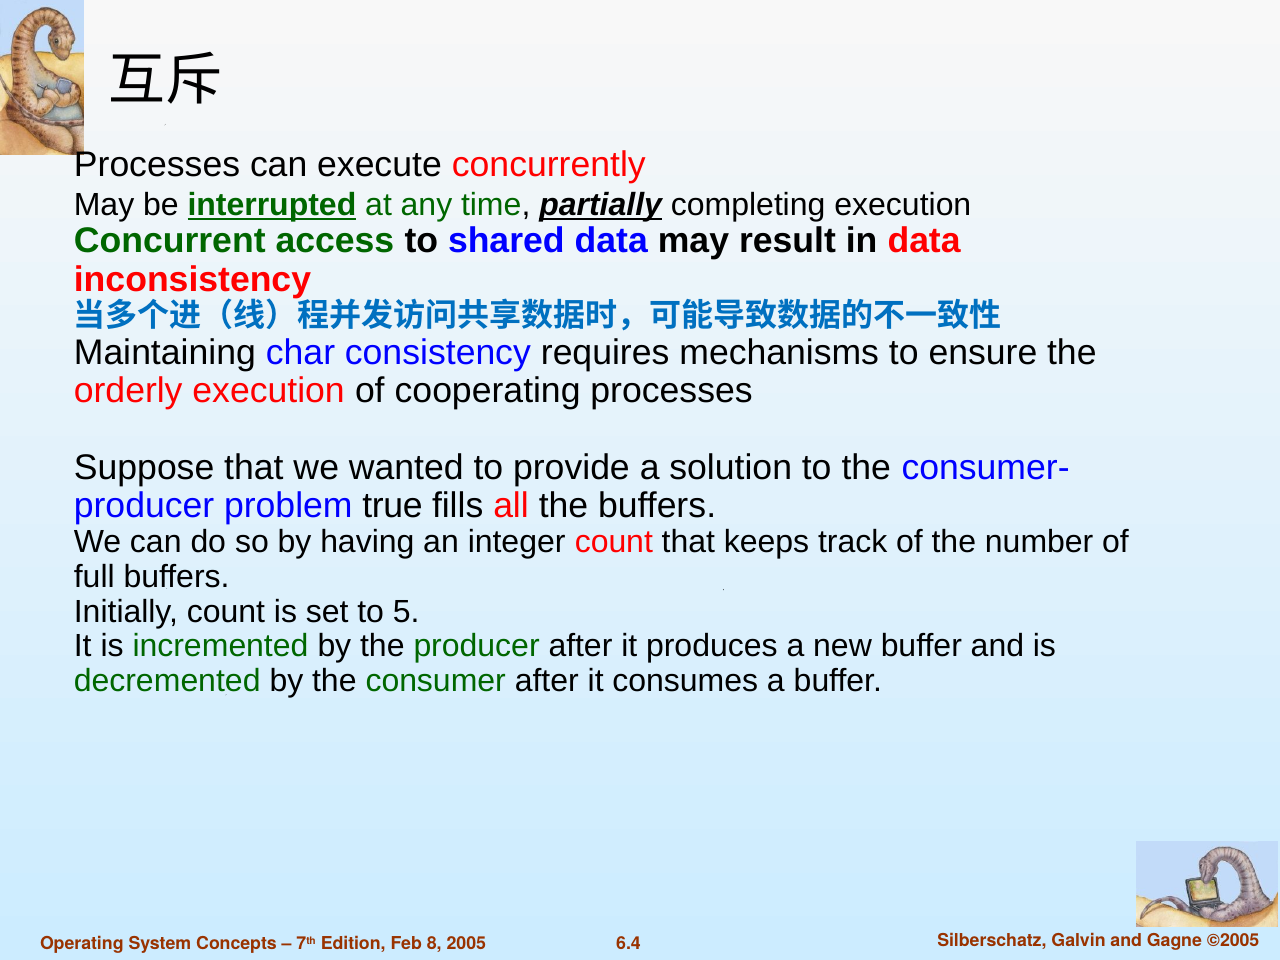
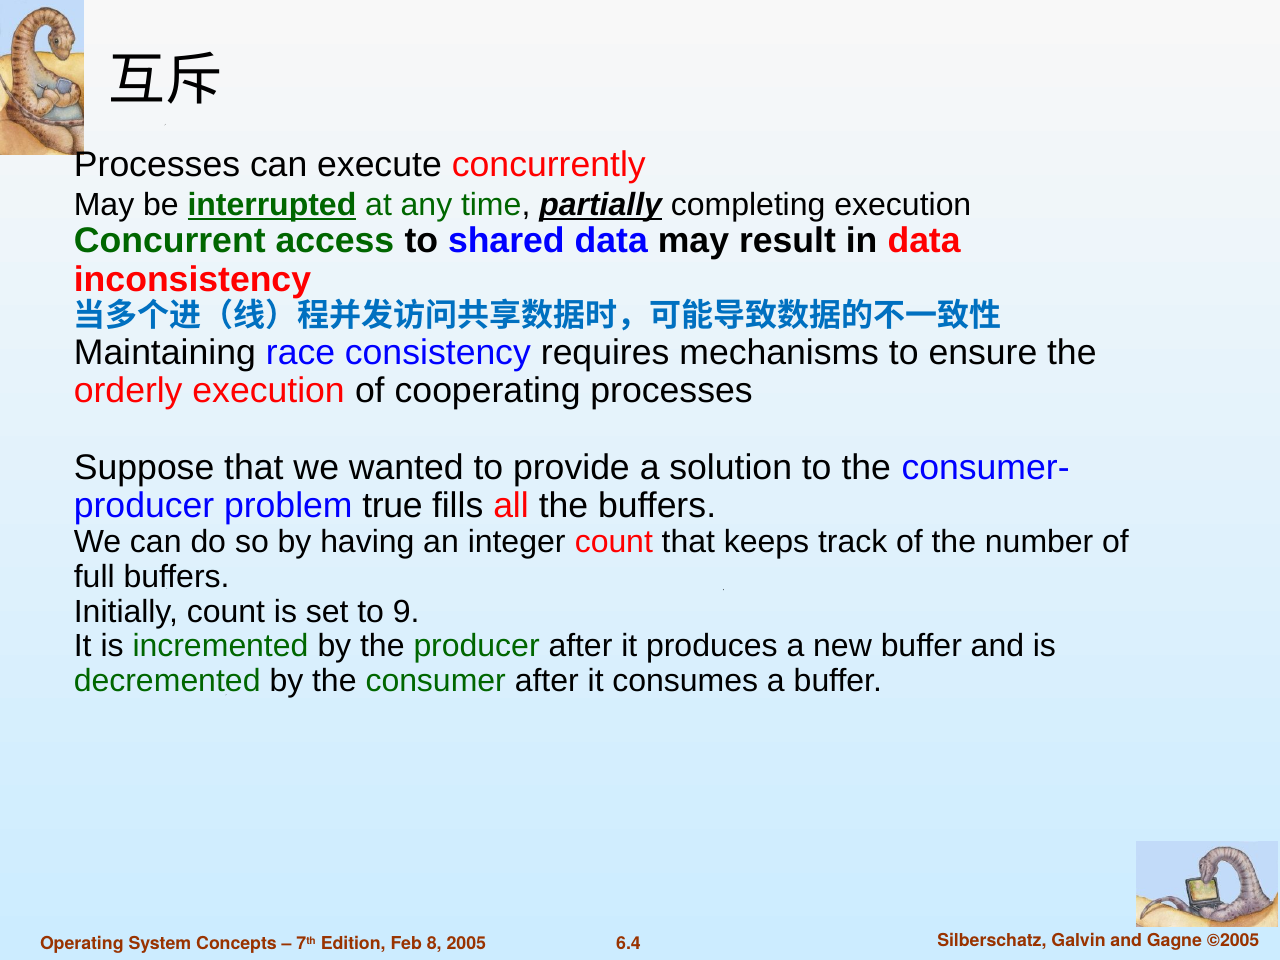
char: char -> race (301, 352)
5: 5 -> 9 (406, 612)
